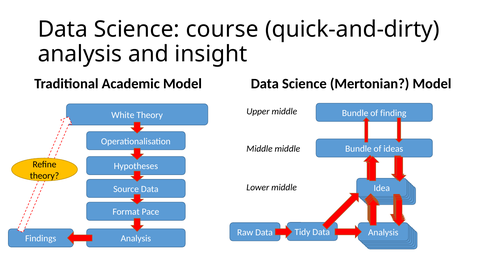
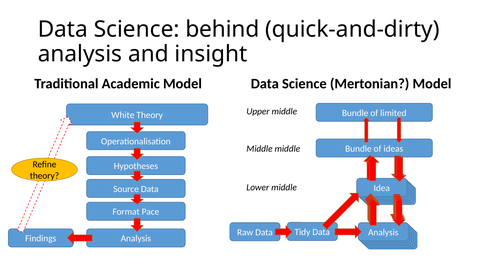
course: course -> behind (222, 29)
finding: finding -> limited (393, 113)
